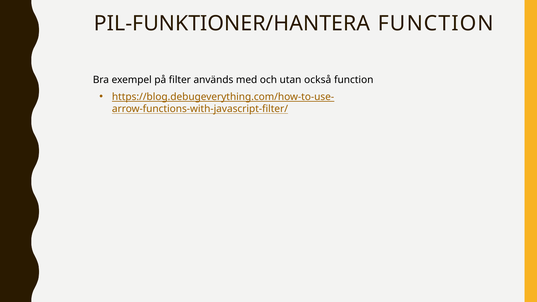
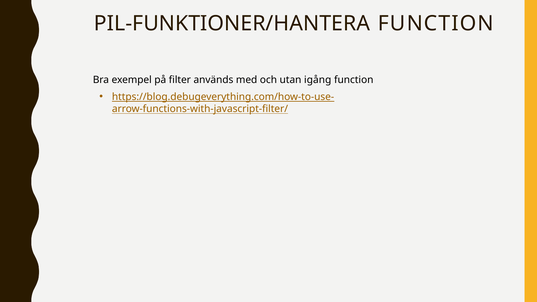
också: också -> igång (318, 80)
